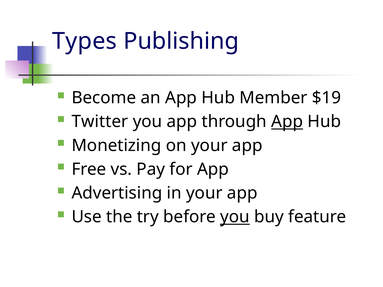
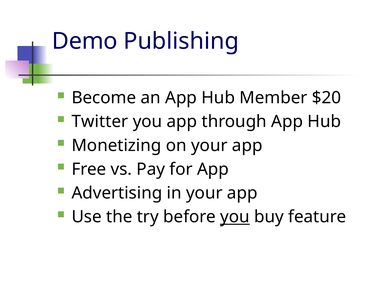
Types: Types -> Demo (85, 41)
$19: $19 -> $20 (327, 98)
App underline: present -> none (287, 122)
